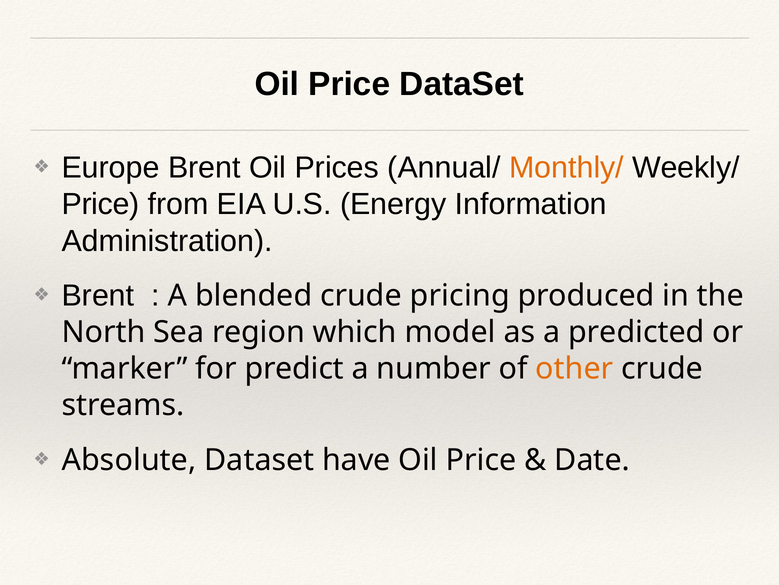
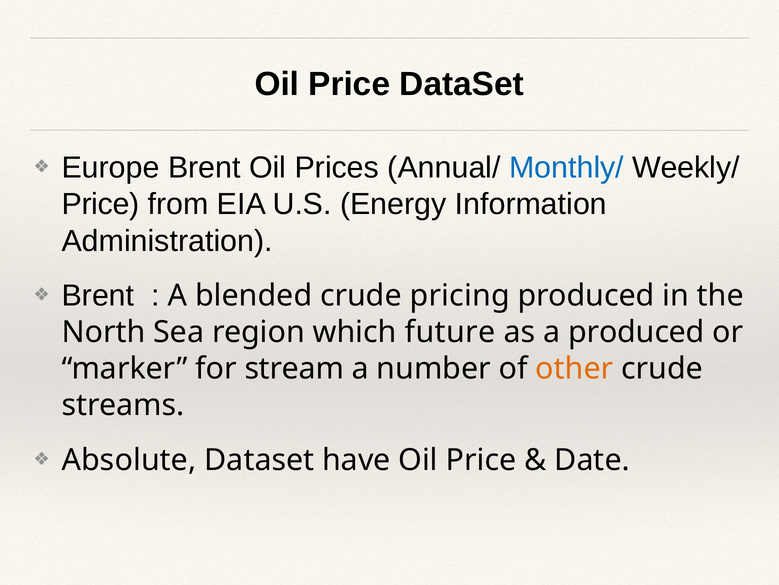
Monthly/ colour: orange -> blue (567, 168)
model: model -> future (450, 332)
a predicted: predicted -> produced (636, 332)
predict: predict -> stream (294, 368)
